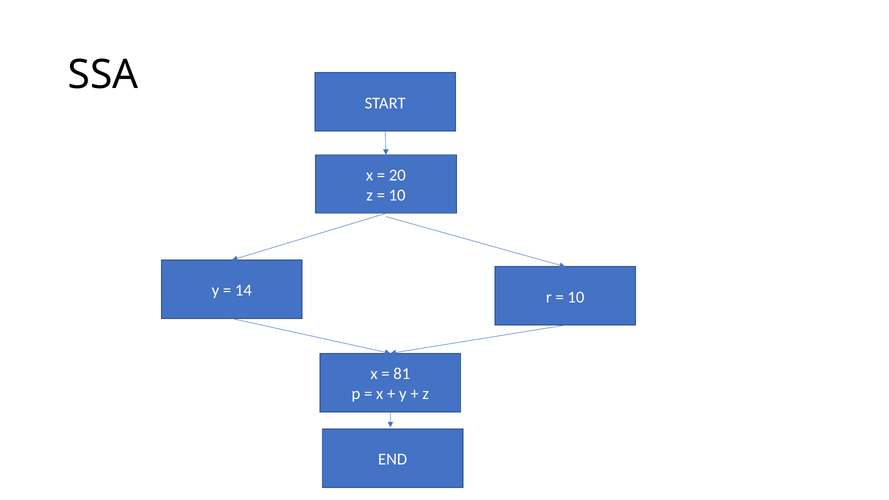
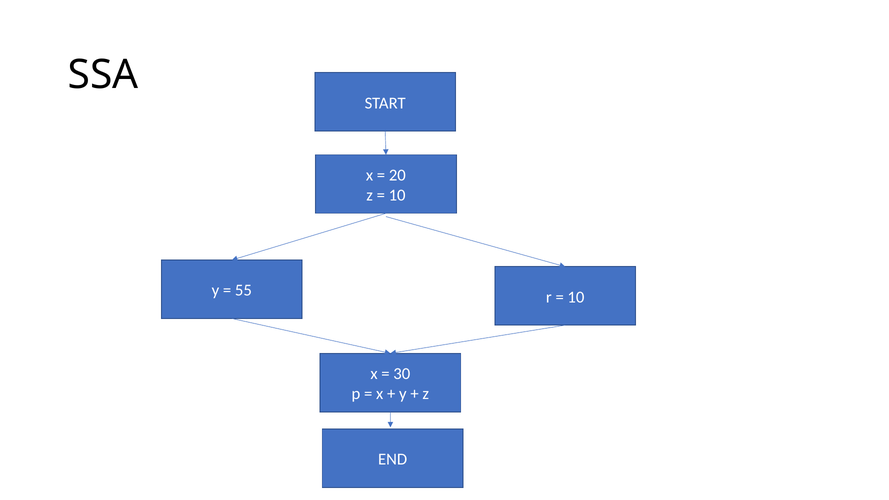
14: 14 -> 55 (243, 290)
81: 81 -> 30 (402, 374)
